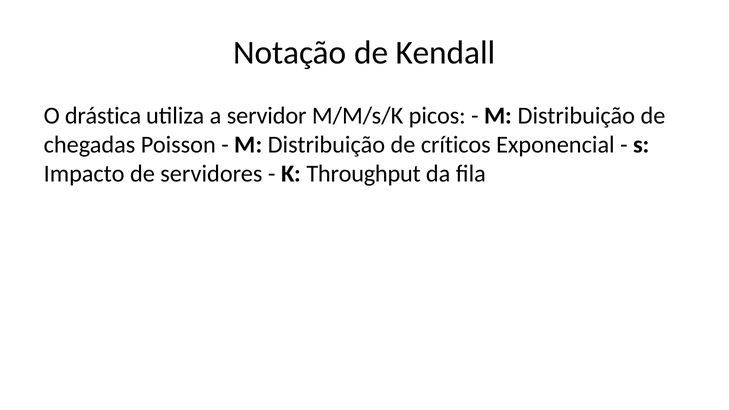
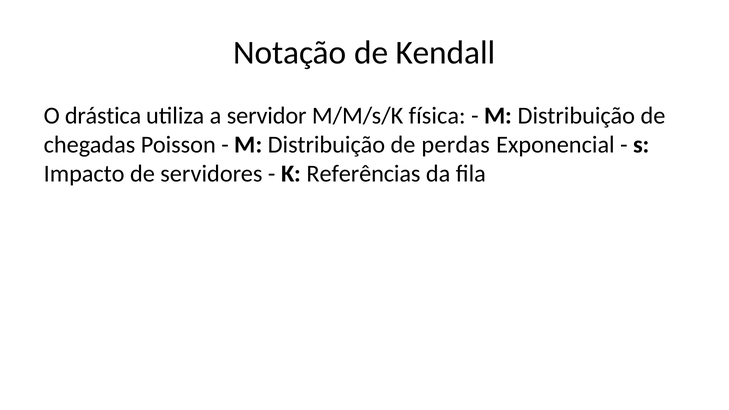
picos: picos -> física (437, 116)
críticos: críticos -> perdas (456, 145)
Throughput: Throughput -> Referências (363, 174)
